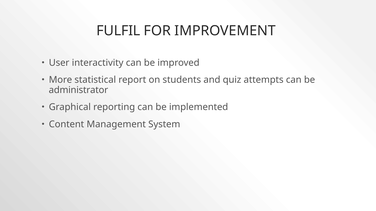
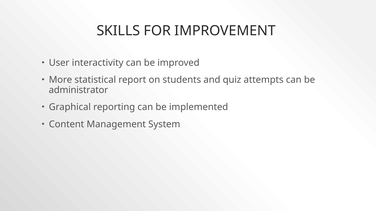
FULFIL: FULFIL -> SKILLS (118, 31)
